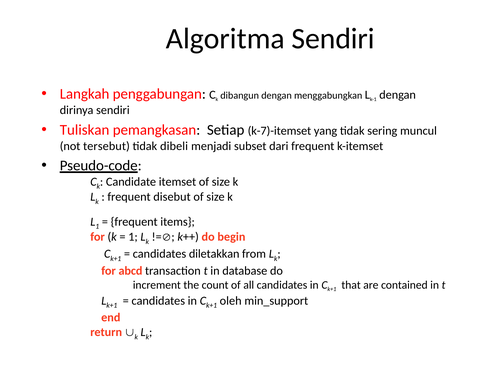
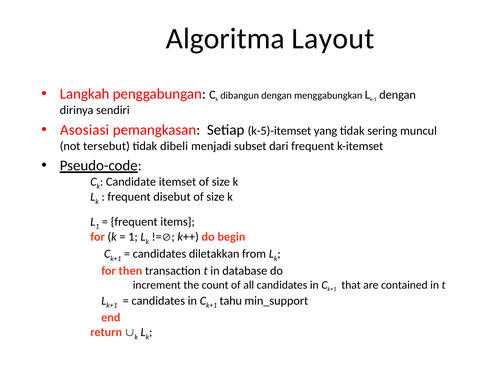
Algoritma Sendiri: Sendiri -> Layout (333, 39)
Tuliskan: Tuliskan -> Asosiasi (85, 130)
k-7)-itemset: k-7)-itemset -> k-5)-itemset (279, 131)
abcd: abcd -> then (130, 271)
oleh: oleh -> tahu (231, 301)
